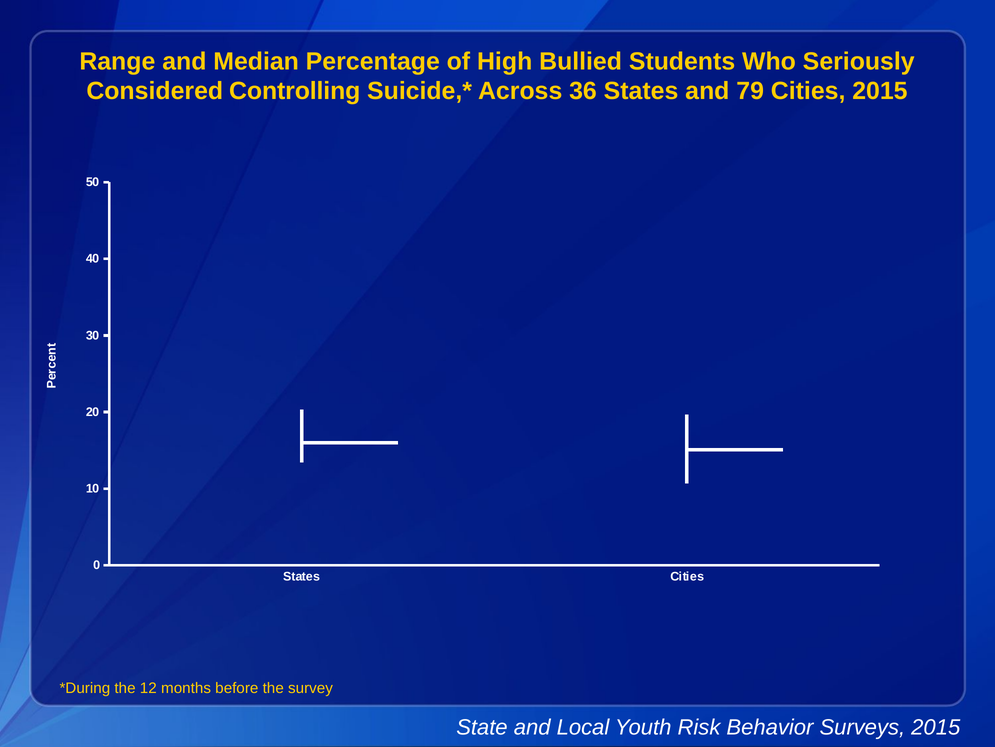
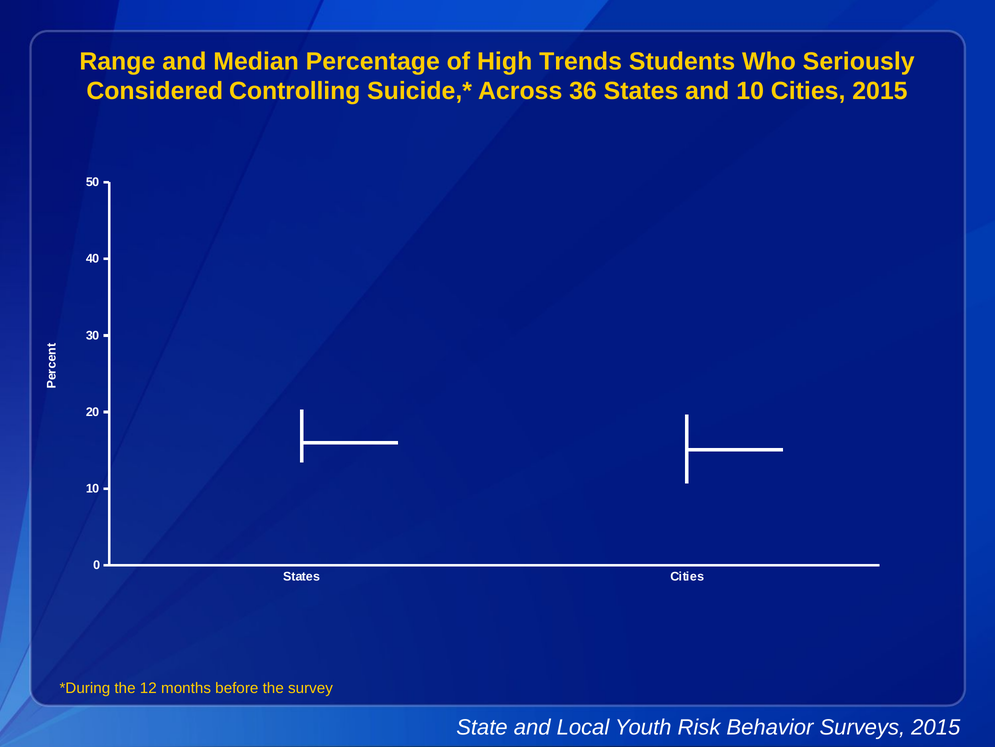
Bullied: Bullied -> Trends (581, 61)
and 79: 79 -> 10 (750, 91)
